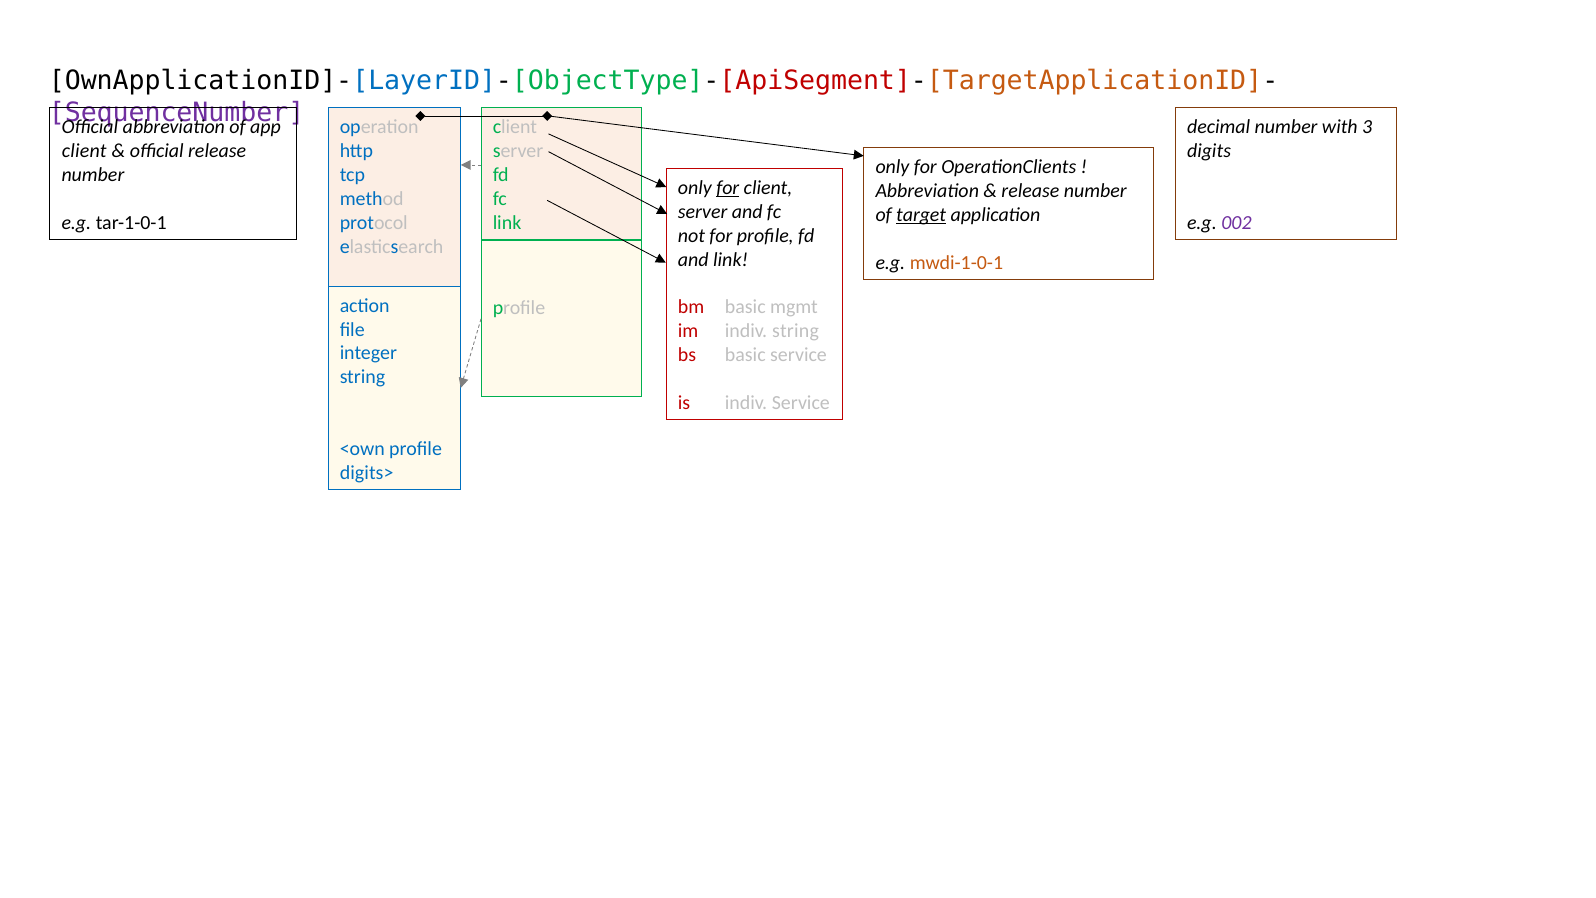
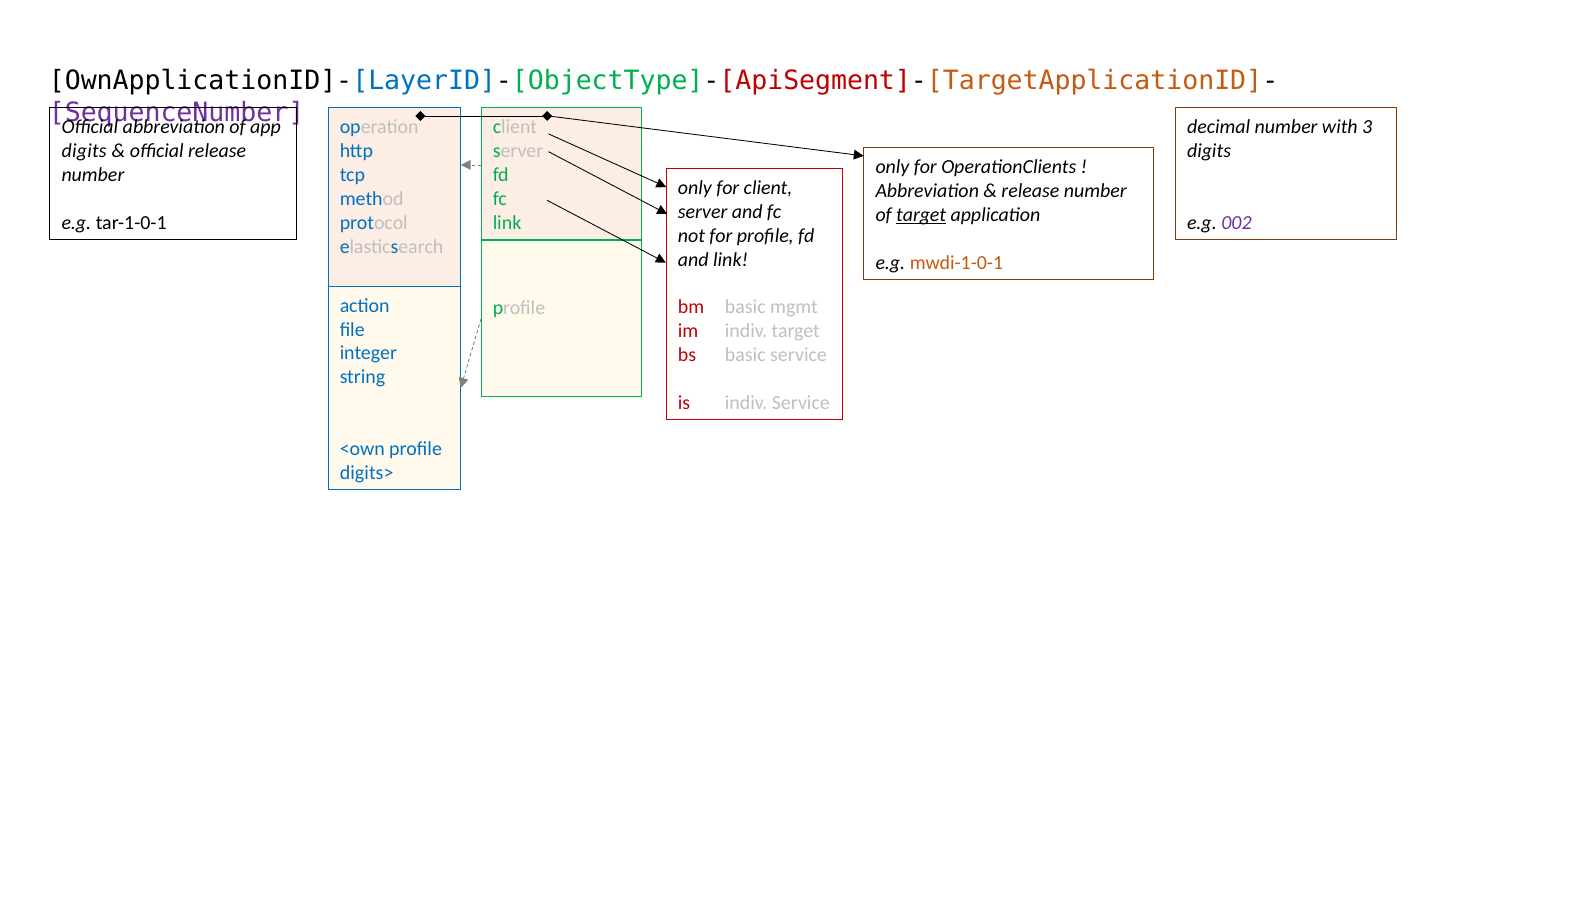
client: client -> digits (84, 151)
for underline: present -> none (728, 188)
indiv string: string -> target (796, 331)
